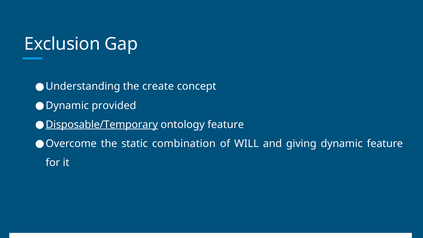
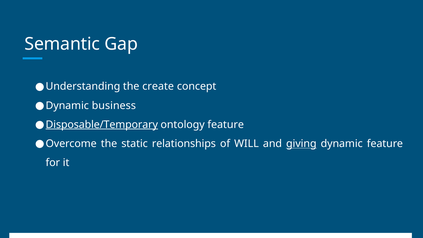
Exclusion: Exclusion -> Semantic (62, 44)
provided: provided -> business (114, 106)
combination: combination -> relationships (184, 144)
giving underline: none -> present (301, 144)
